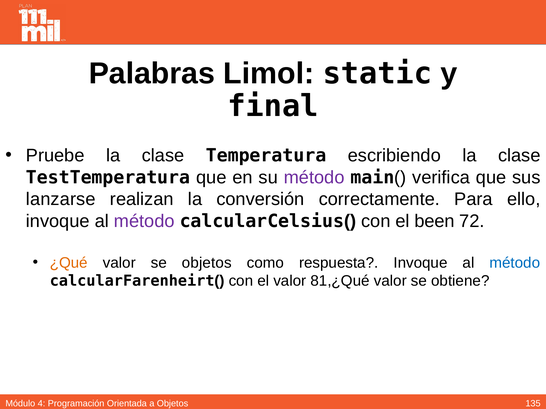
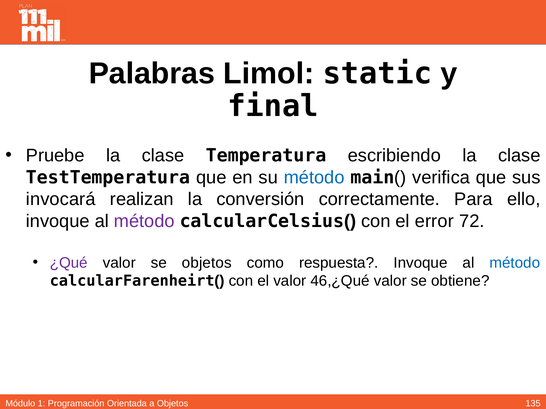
método colour: purple -> blue (314, 178)
lanzarse: lanzarse -> invocará (61, 200)
been: been -> error (434, 221)
¿Qué colour: orange -> purple (69, 263)
81,¿Qué: 81,¿Qué -> 46,¿Qué (340, 281)
4: 4 -> 1 (42, 404)
